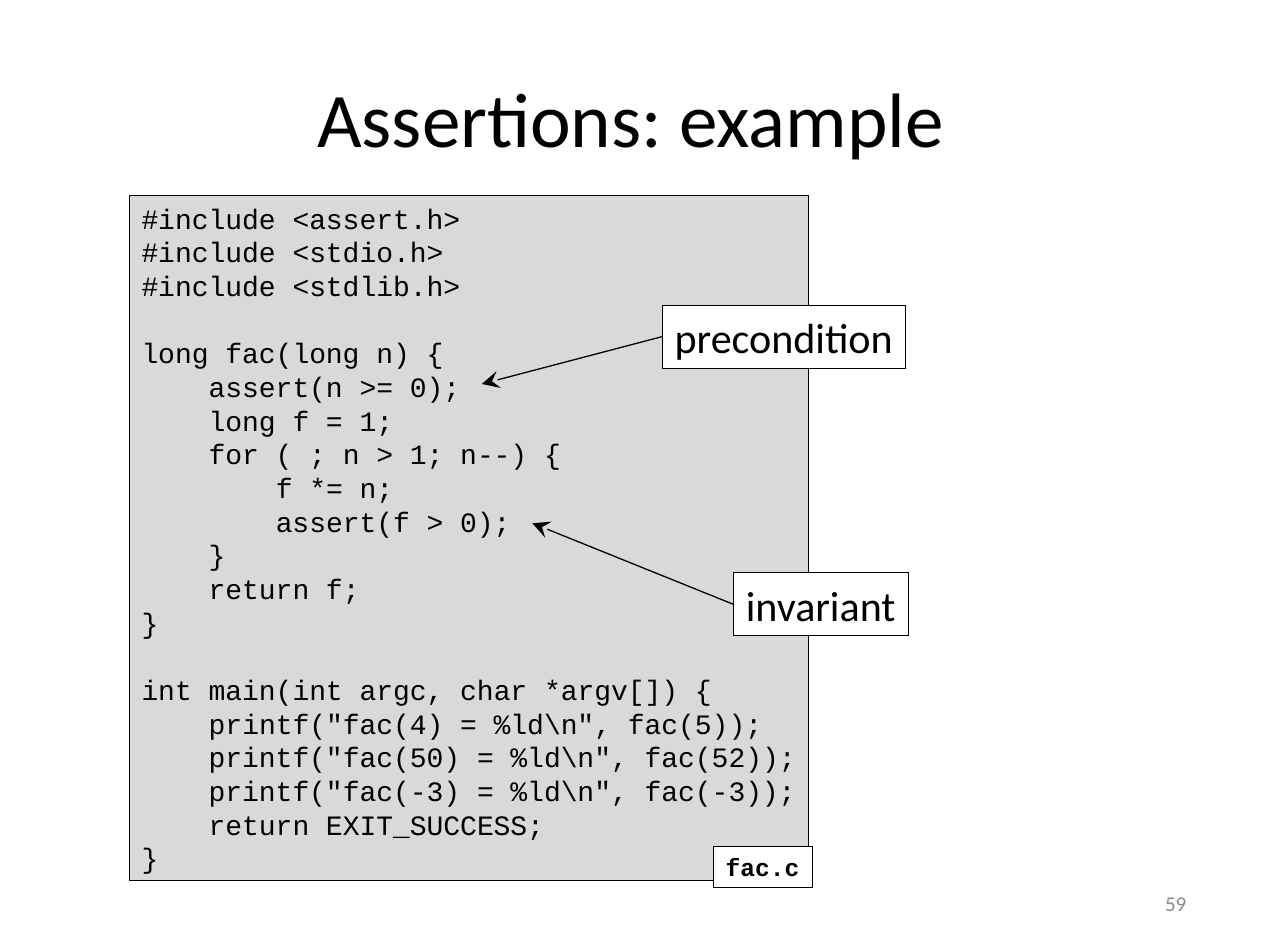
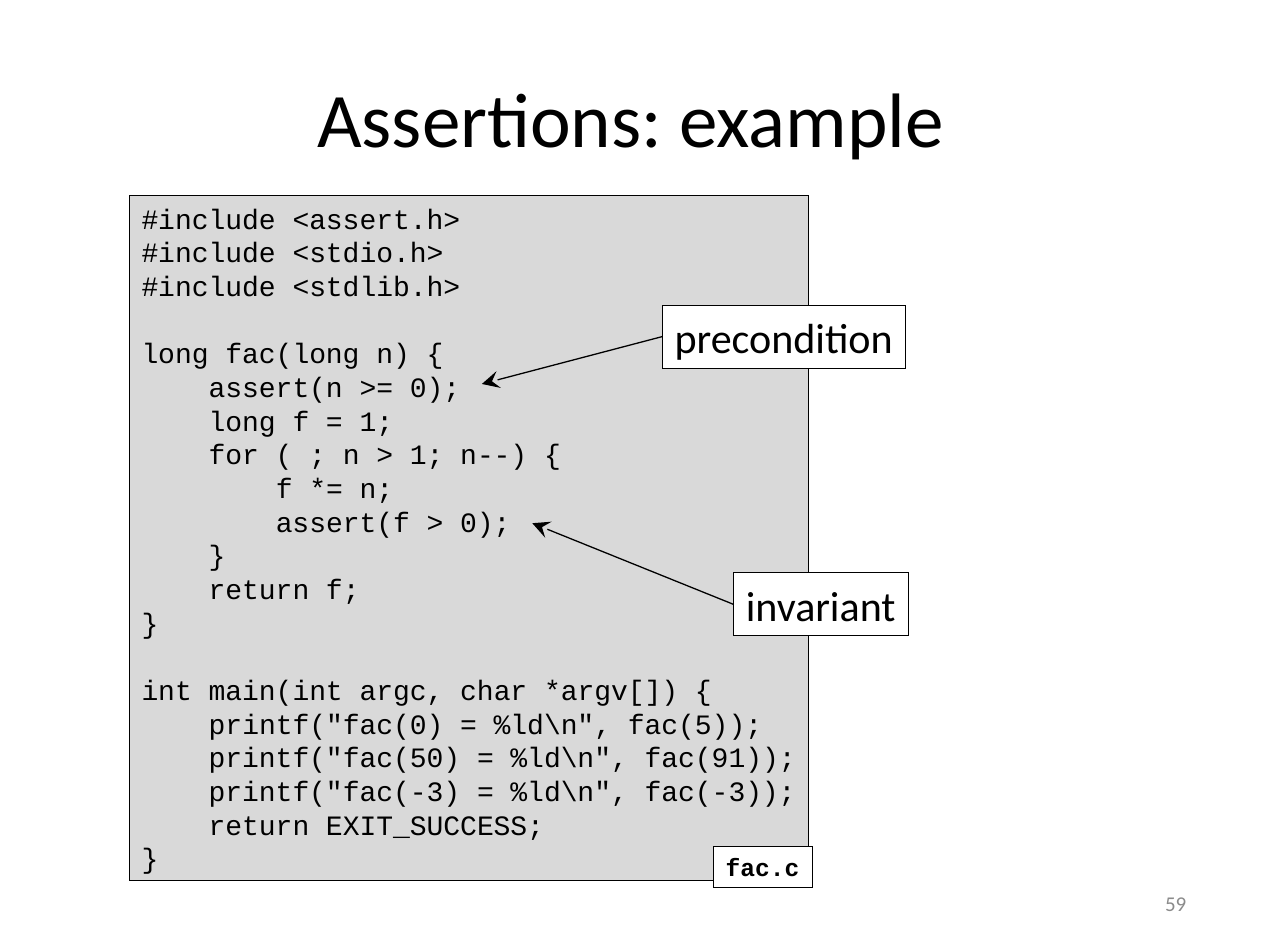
printf("fac(4: printf("fac(4 -> printf("fac(0 (326, 724)
fac(52: fac(52 -> fac(91 (720, 758)
